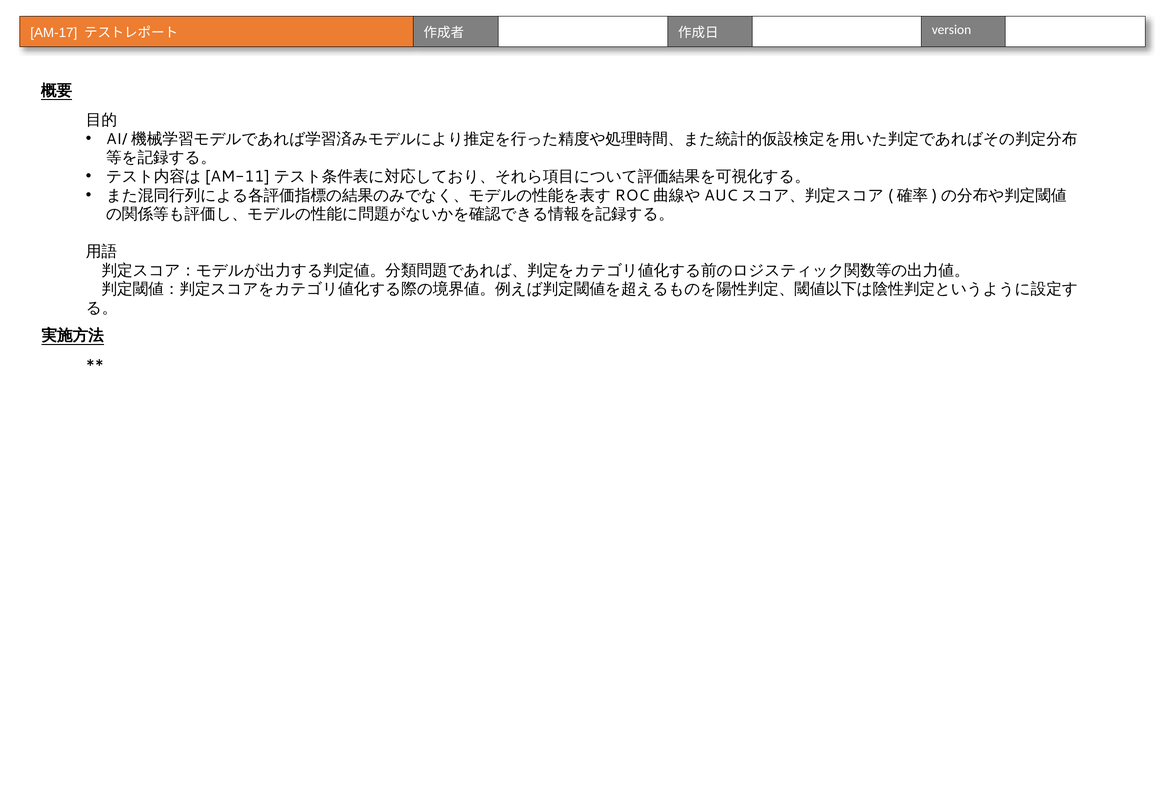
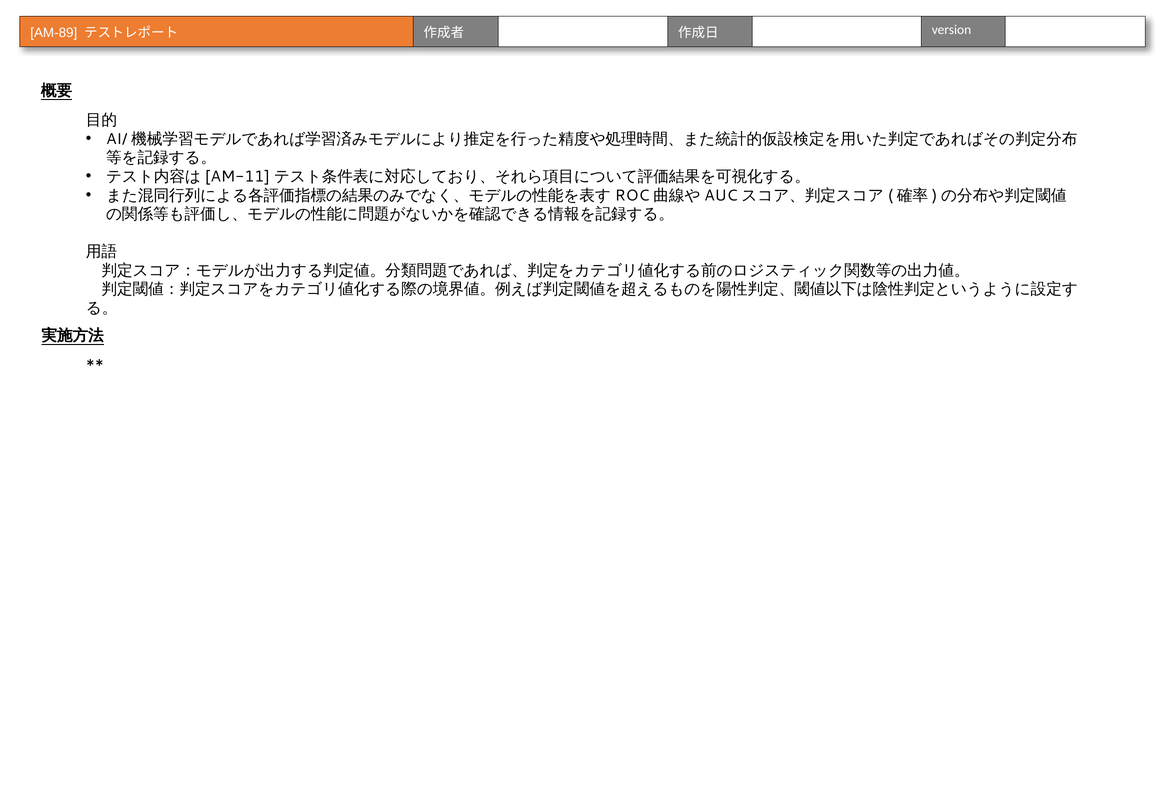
AM-17: AM-17 -> AM-89 (54, 33)
